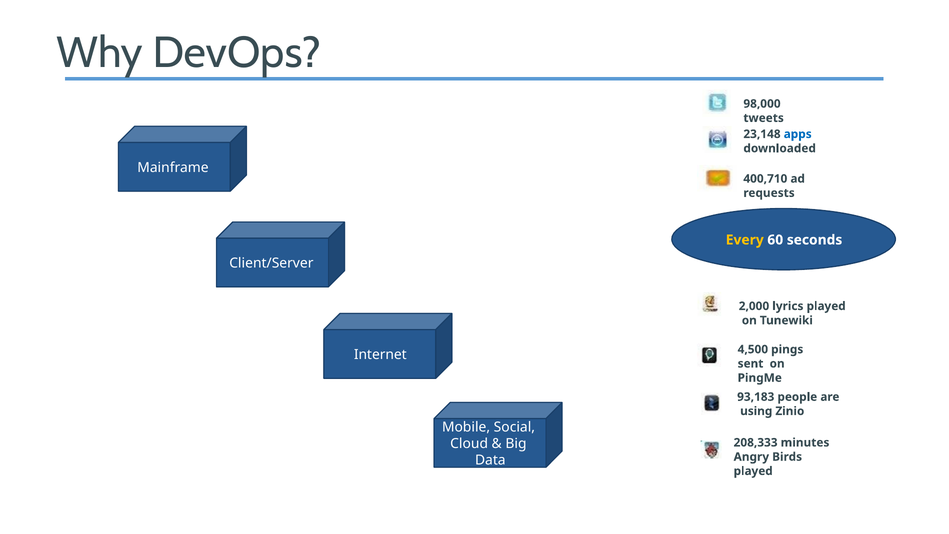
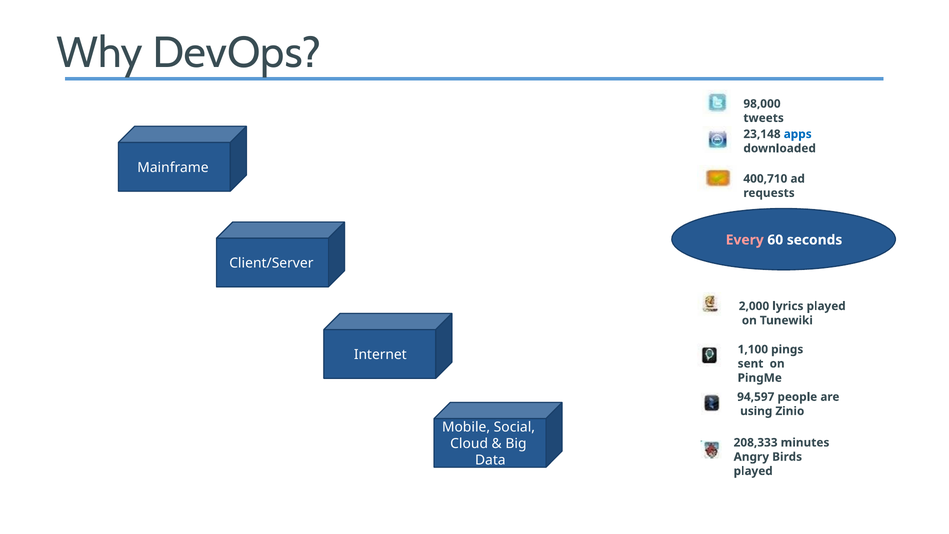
Every colour: yellow -> pink (745, 240)
4,500: 4,500 -> 1,100 (753, 349)
93,183: 93,183 -> 94,597 (756, 397)
